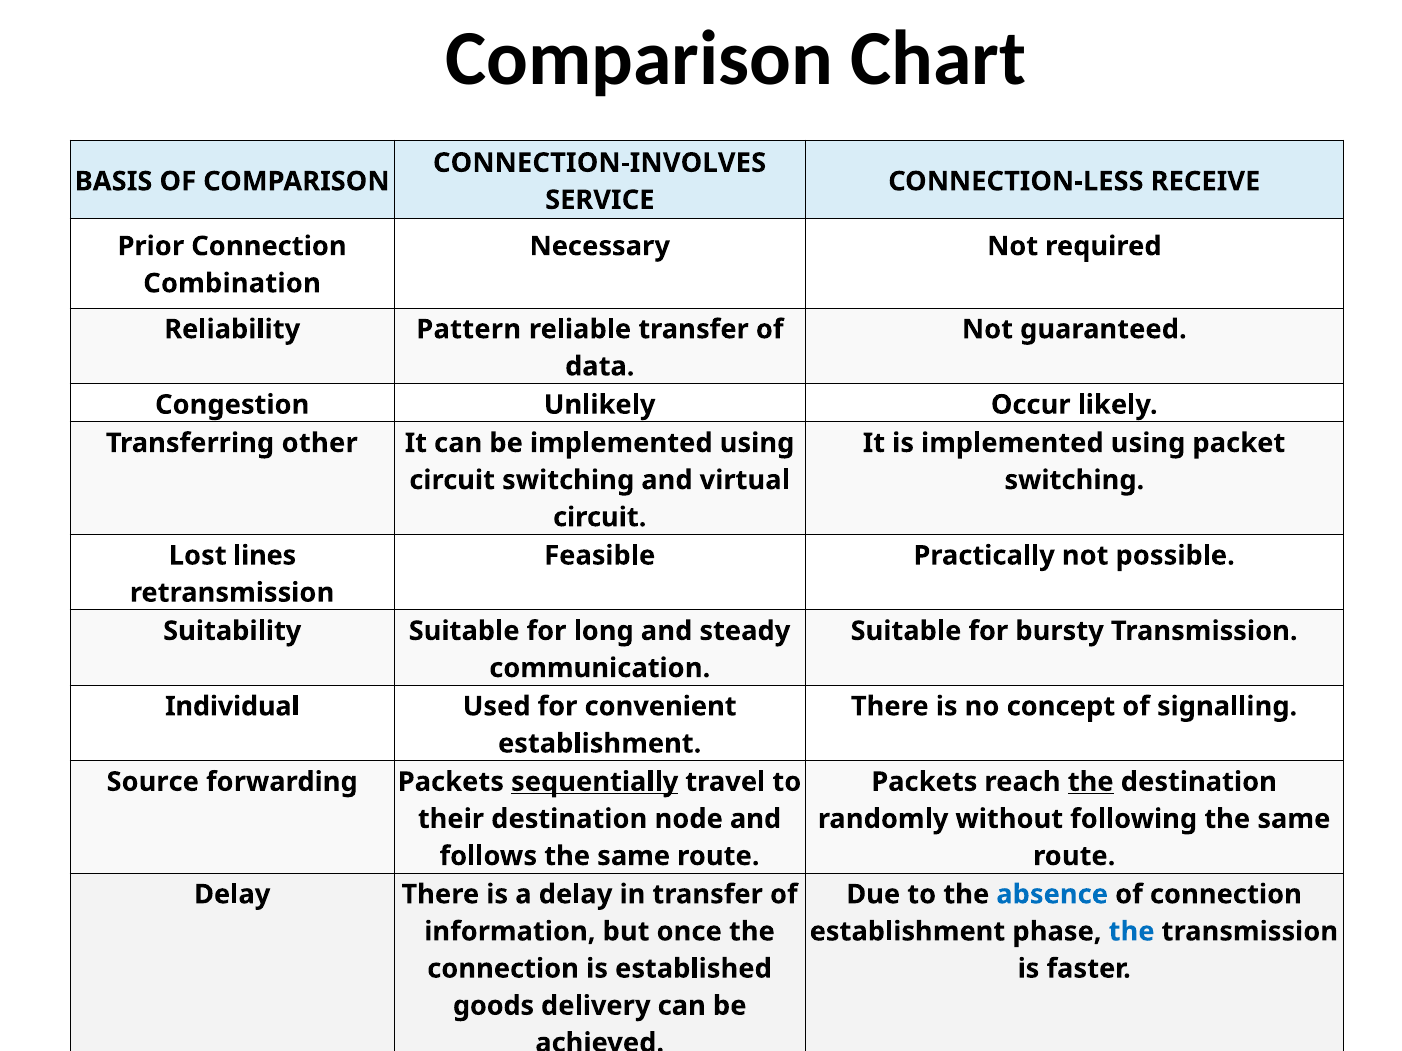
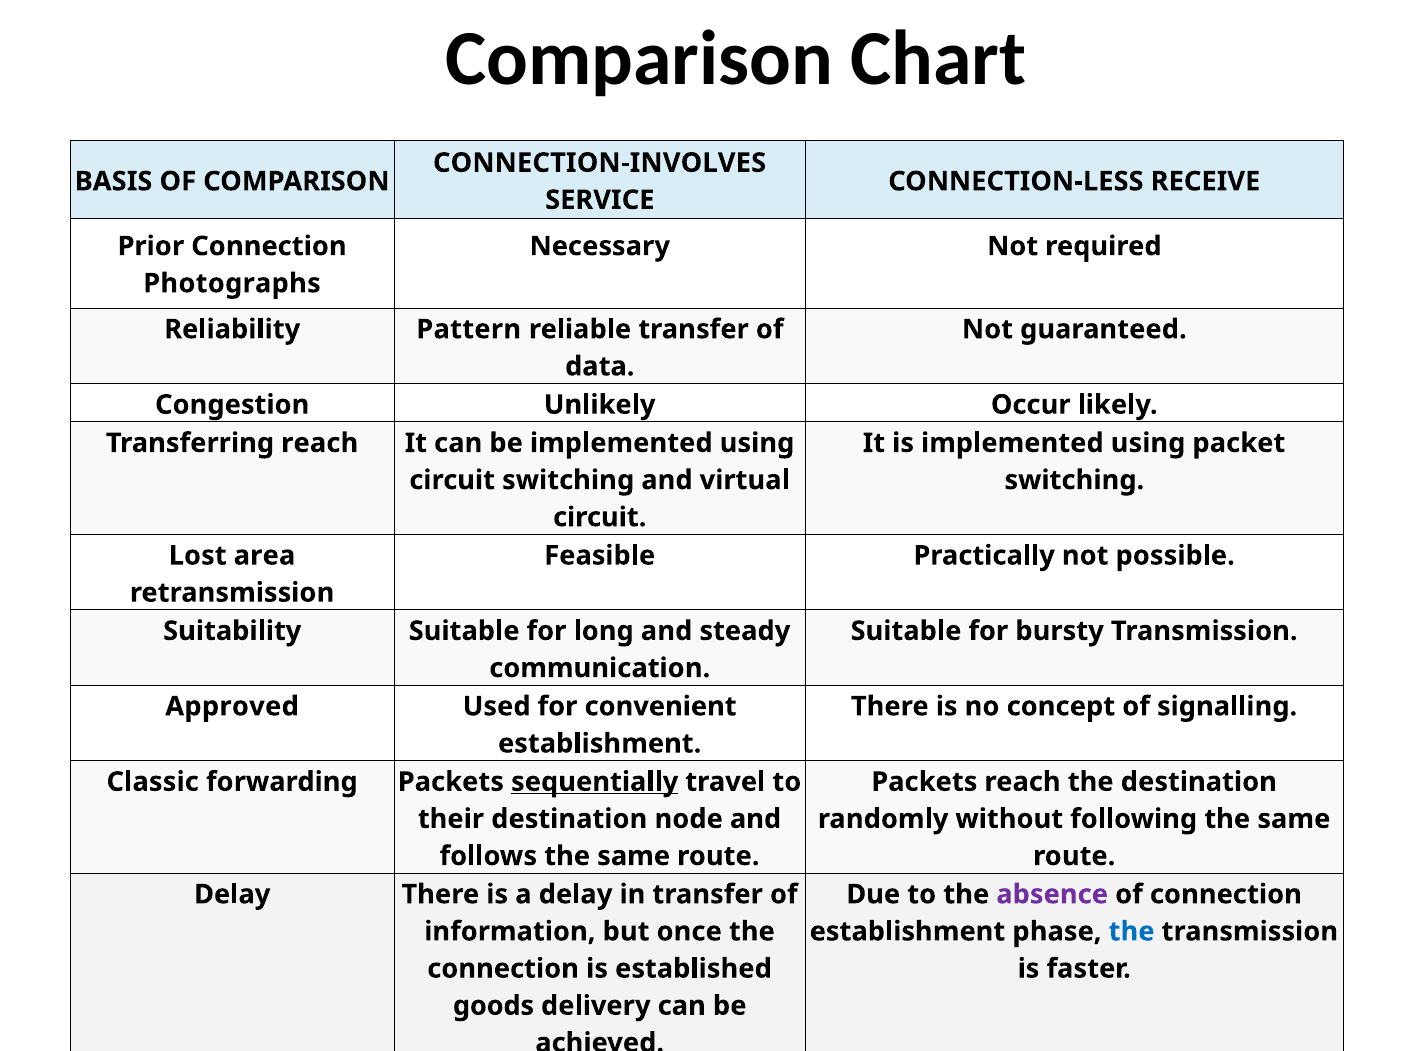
Combination: Combination -> Photographs (232, 283)
Transferring other: other -> reach (320, 443)
lines: lines -> area (265, 556)
Individual: Individual -> Approved (232, 707)
Source: Source -> Classic (153, 782)
the underline: present -> none (1091, 782)
absence colour: blue -> purple (1052, 895)
